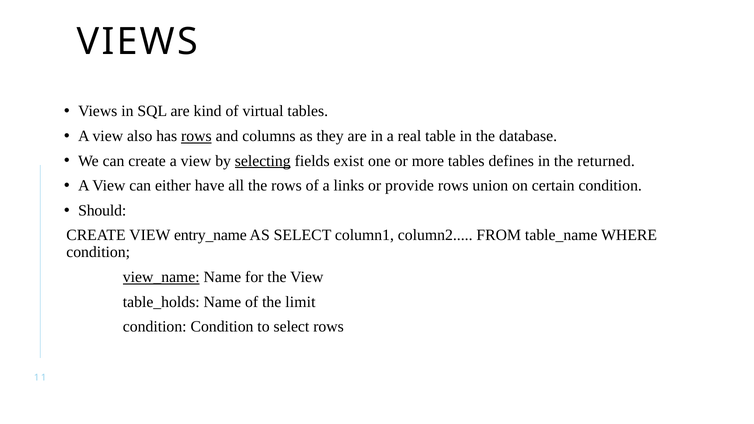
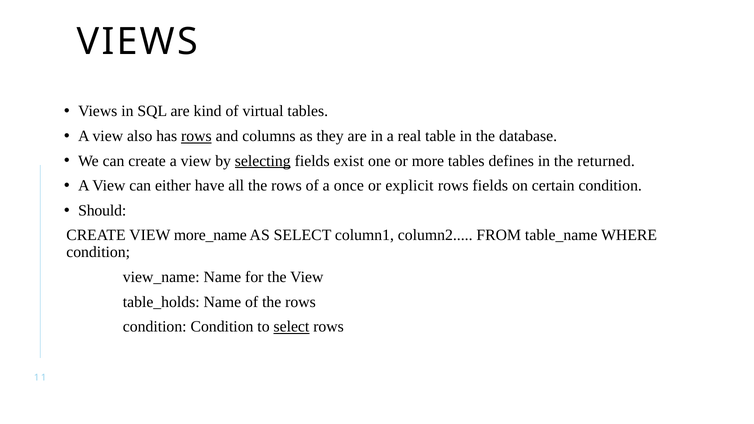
links: links -> once (349, 186)
provide: provide -> explicit (409, 186)
rows union: union -> fields (490, 186)
entry_name: entry_name -> more_name (210, 235)
view_name underline: present -> none (161, 277)
of the limit: limit -> rows (300, 302)
select underline: none -> present (291, 327)
